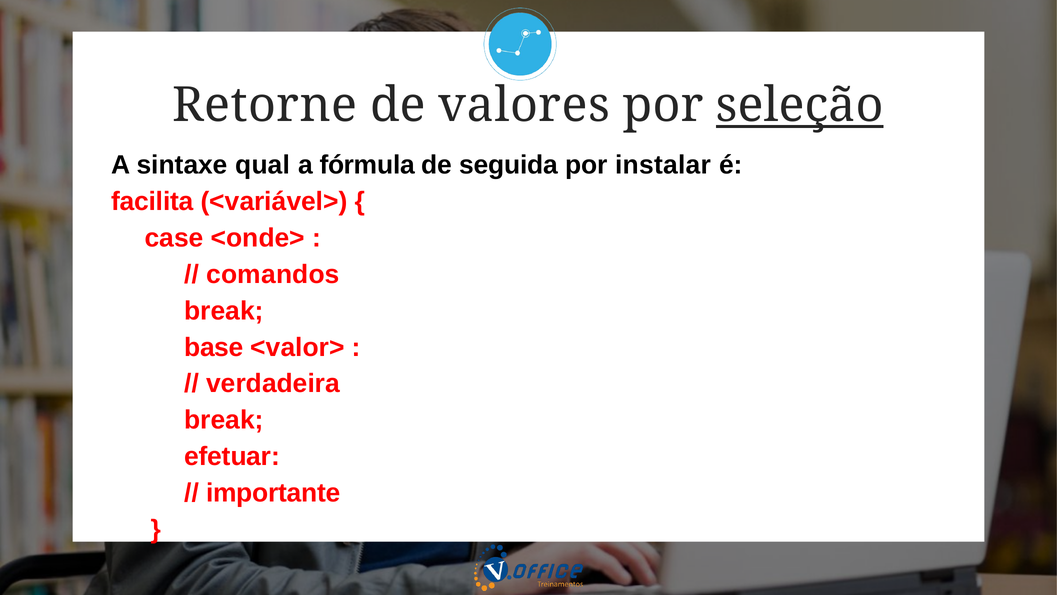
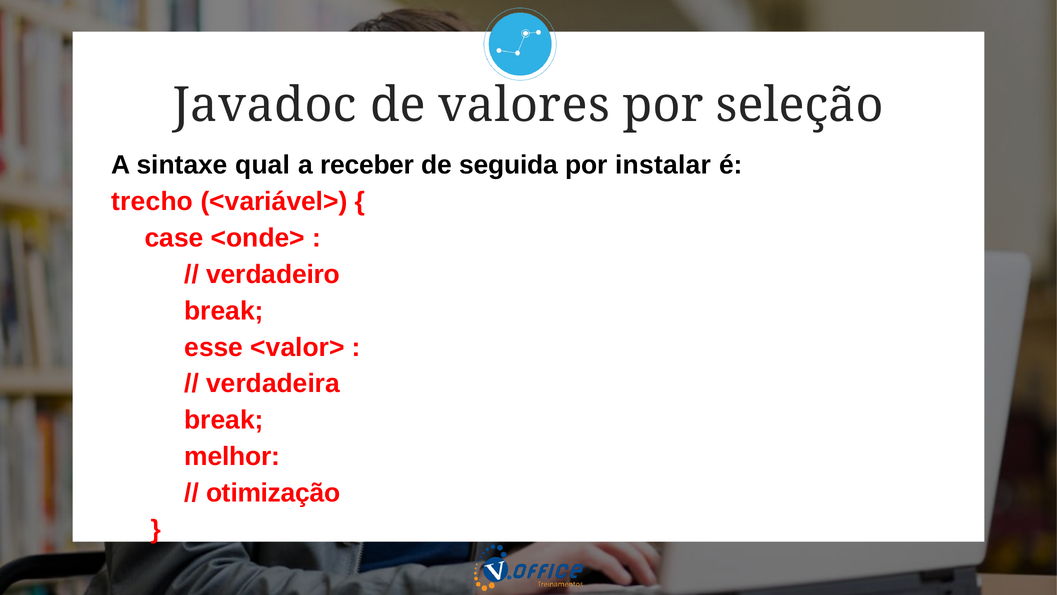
Retorne: Retorne -> Javadoc (265, 105)
seleção underline: present -> none (800, 105)
fórmula: fórmula -> receber (367, 165)
facilita: facilita -> trecho (152, 201)
comandos: comandos -> verdadeiro (273, 274)
base: base -> esse (214, 347)
efetuar: efetuar -> melhor (232, 456)
importante: importante -> otimização (273, 493)
